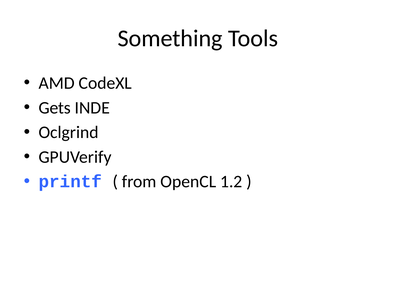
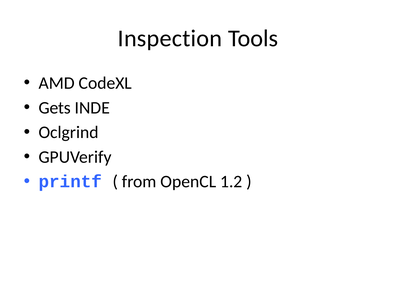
Something: Something -> Inspection (170, 38)
